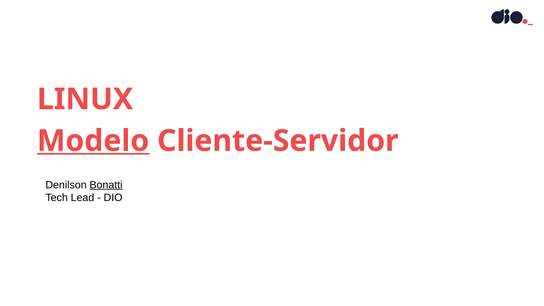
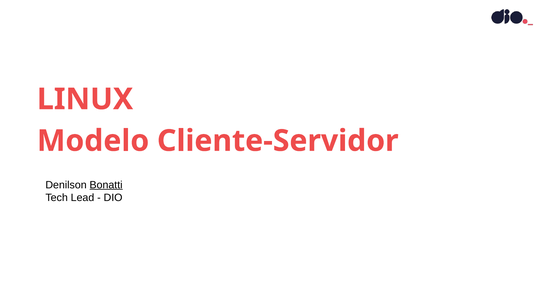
Modelo underline: present -> none (93, 141)
